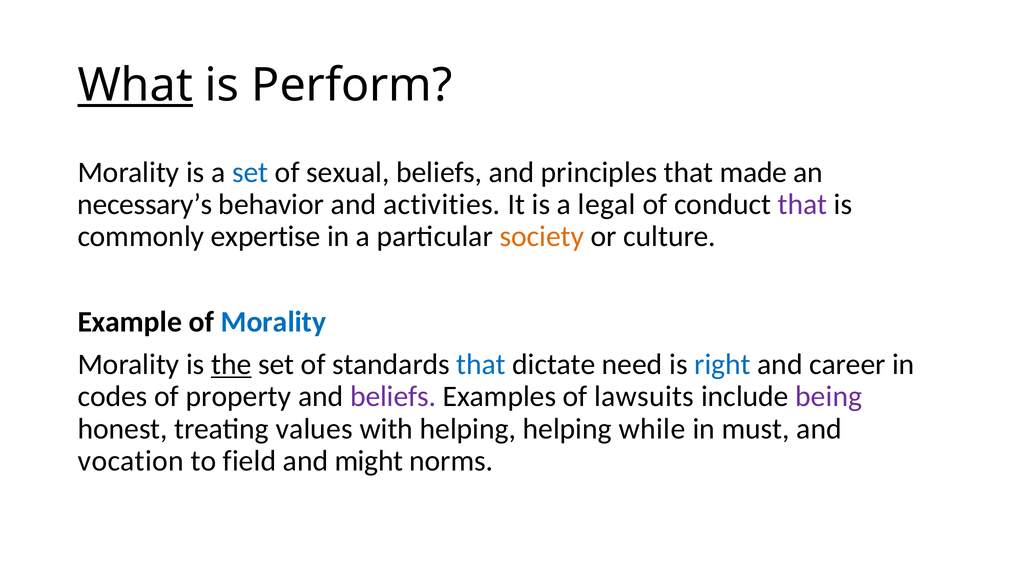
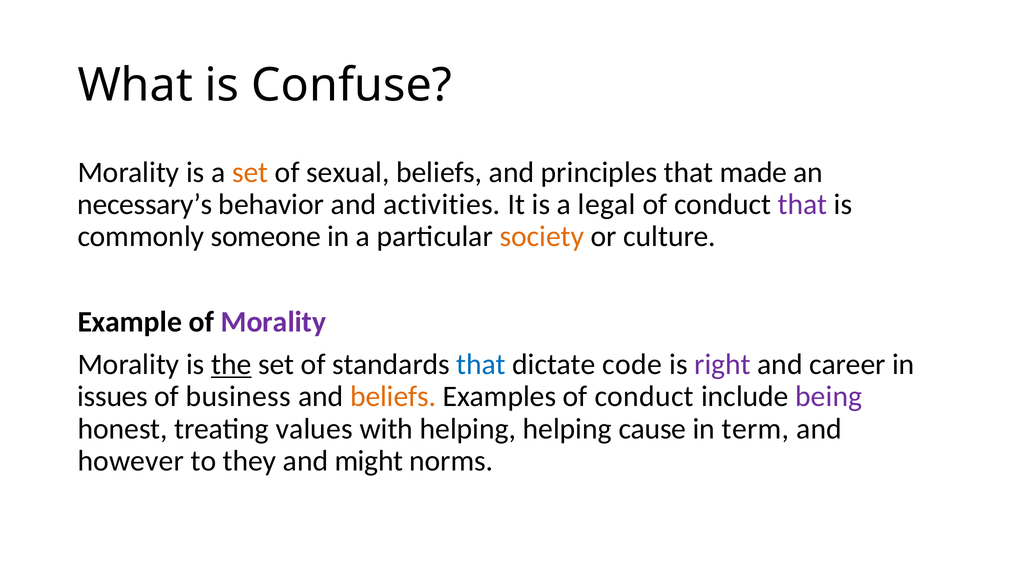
What underline: present -> none (135, 86)
Perform: Perform -> Confuse (352, 86)
set colour: blue -> orange (250, 172)
expertise: expertise -> someone (266, 236)
Morality colour: blue -> purple (273, 322)
need: need -> code (632, 364)
right colour: blue -> purple (722, 364)
codes: codes -> issues (113, 396)
property: property -> business (238, 396)
beliefs colour: purple -> orange (393, 396)
Examples of lawsuits: lawsuits -> conduct (644, 396)
while: while -> cause (652, 428)
must: must -> term (756, 428)
vocation: vocation -> however (131, 461)
field: field -> they (250, 461)
